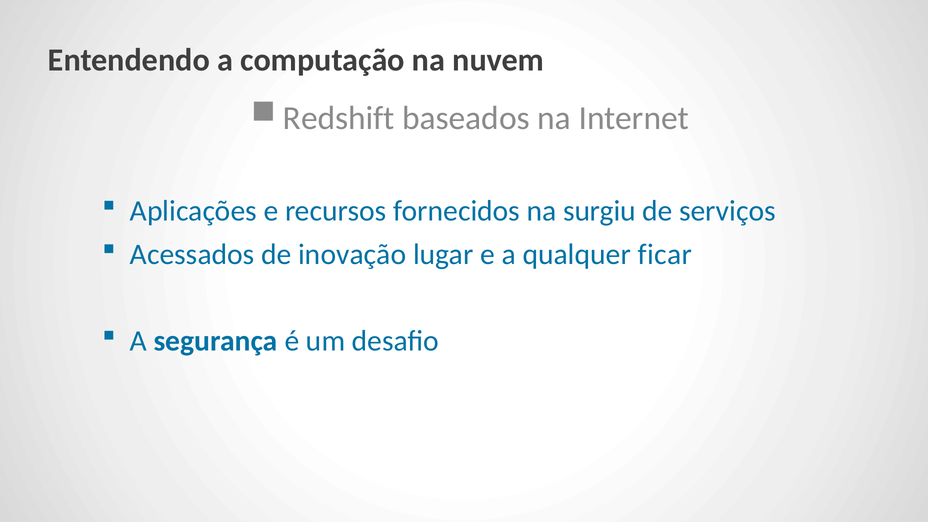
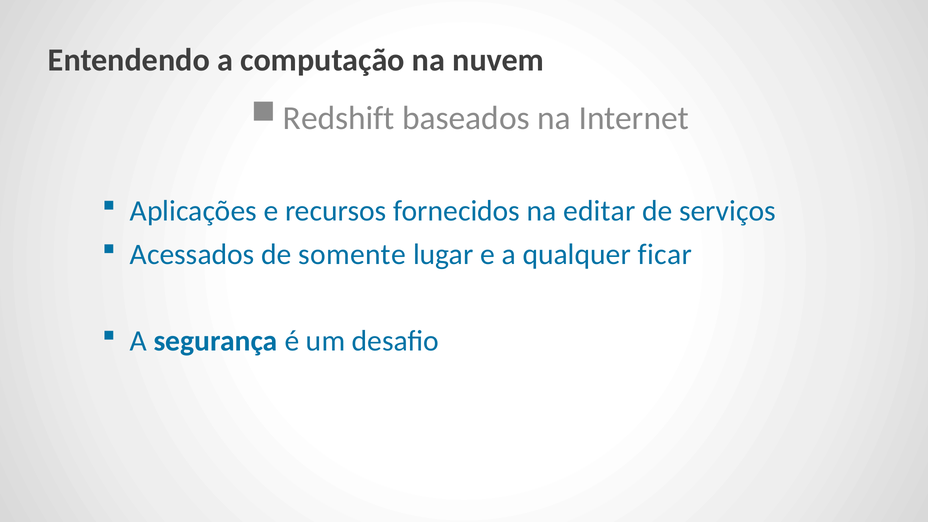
surgiu: surgiu -> editar (599, 211)
inovação: inovação -> somente (352, 255)
